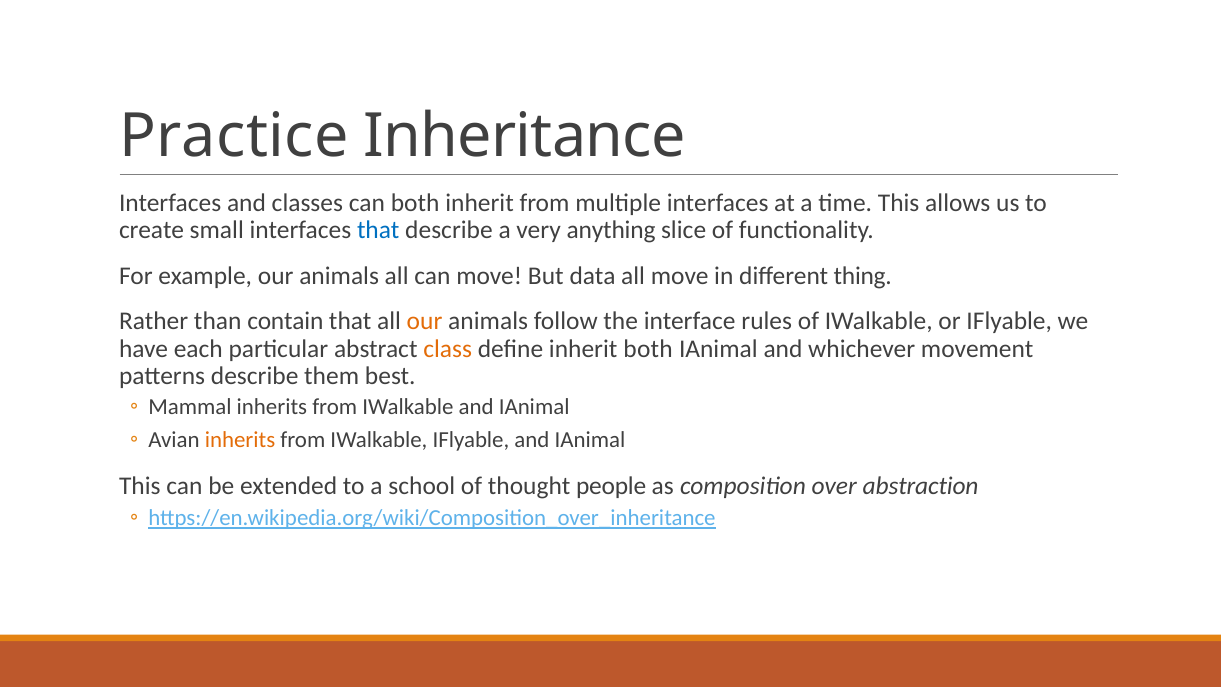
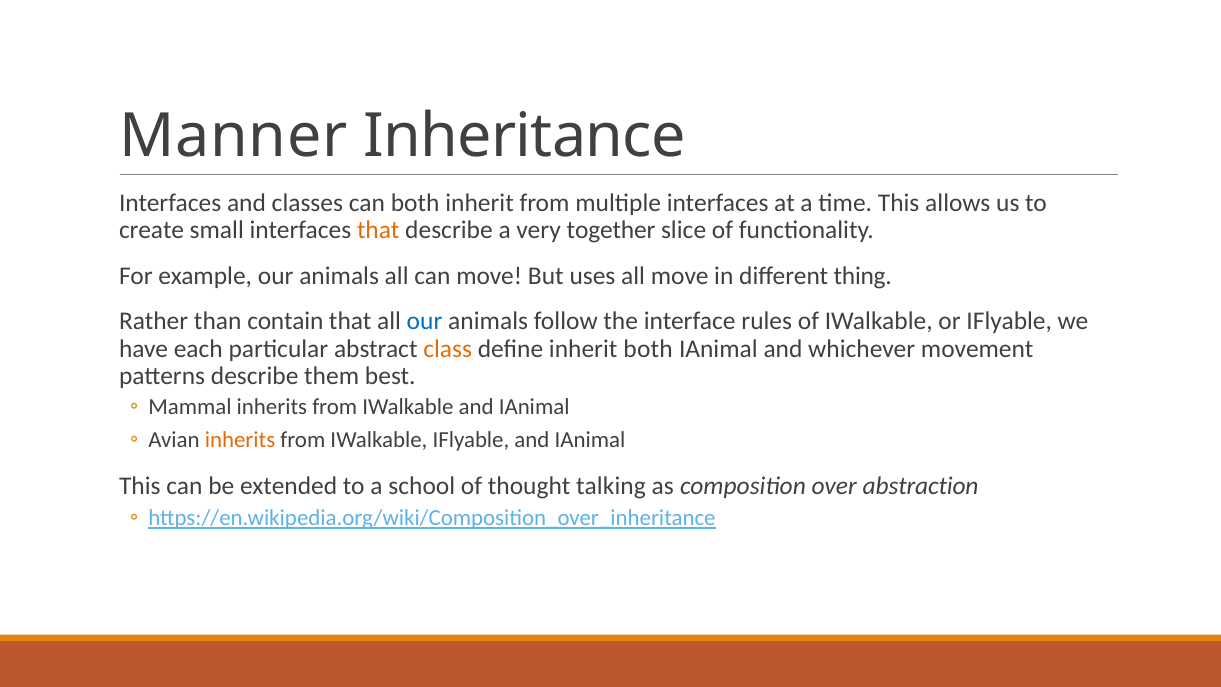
Practice: Practice -> Manner (234, 137)
that colour: blue -> orange (378, 230)
anything: anything -> together (611, 230)
data: data -> uses (592, 276)
our colour: orange -> blue (425, 321)
people: people -> talking (611, 486)
